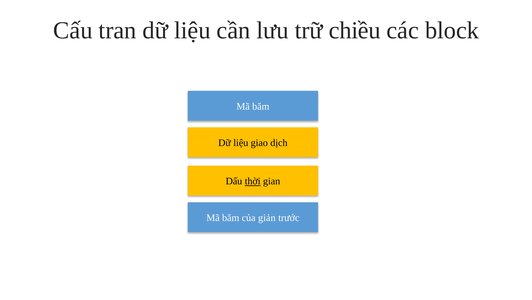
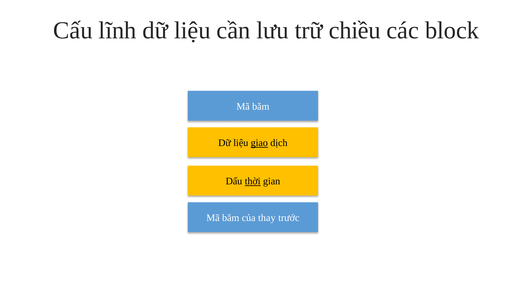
tran: tran -> lĩnh (118, 30)
giao underline: none -> present (259, 143)
giản: giản -> thay (267, 217)
